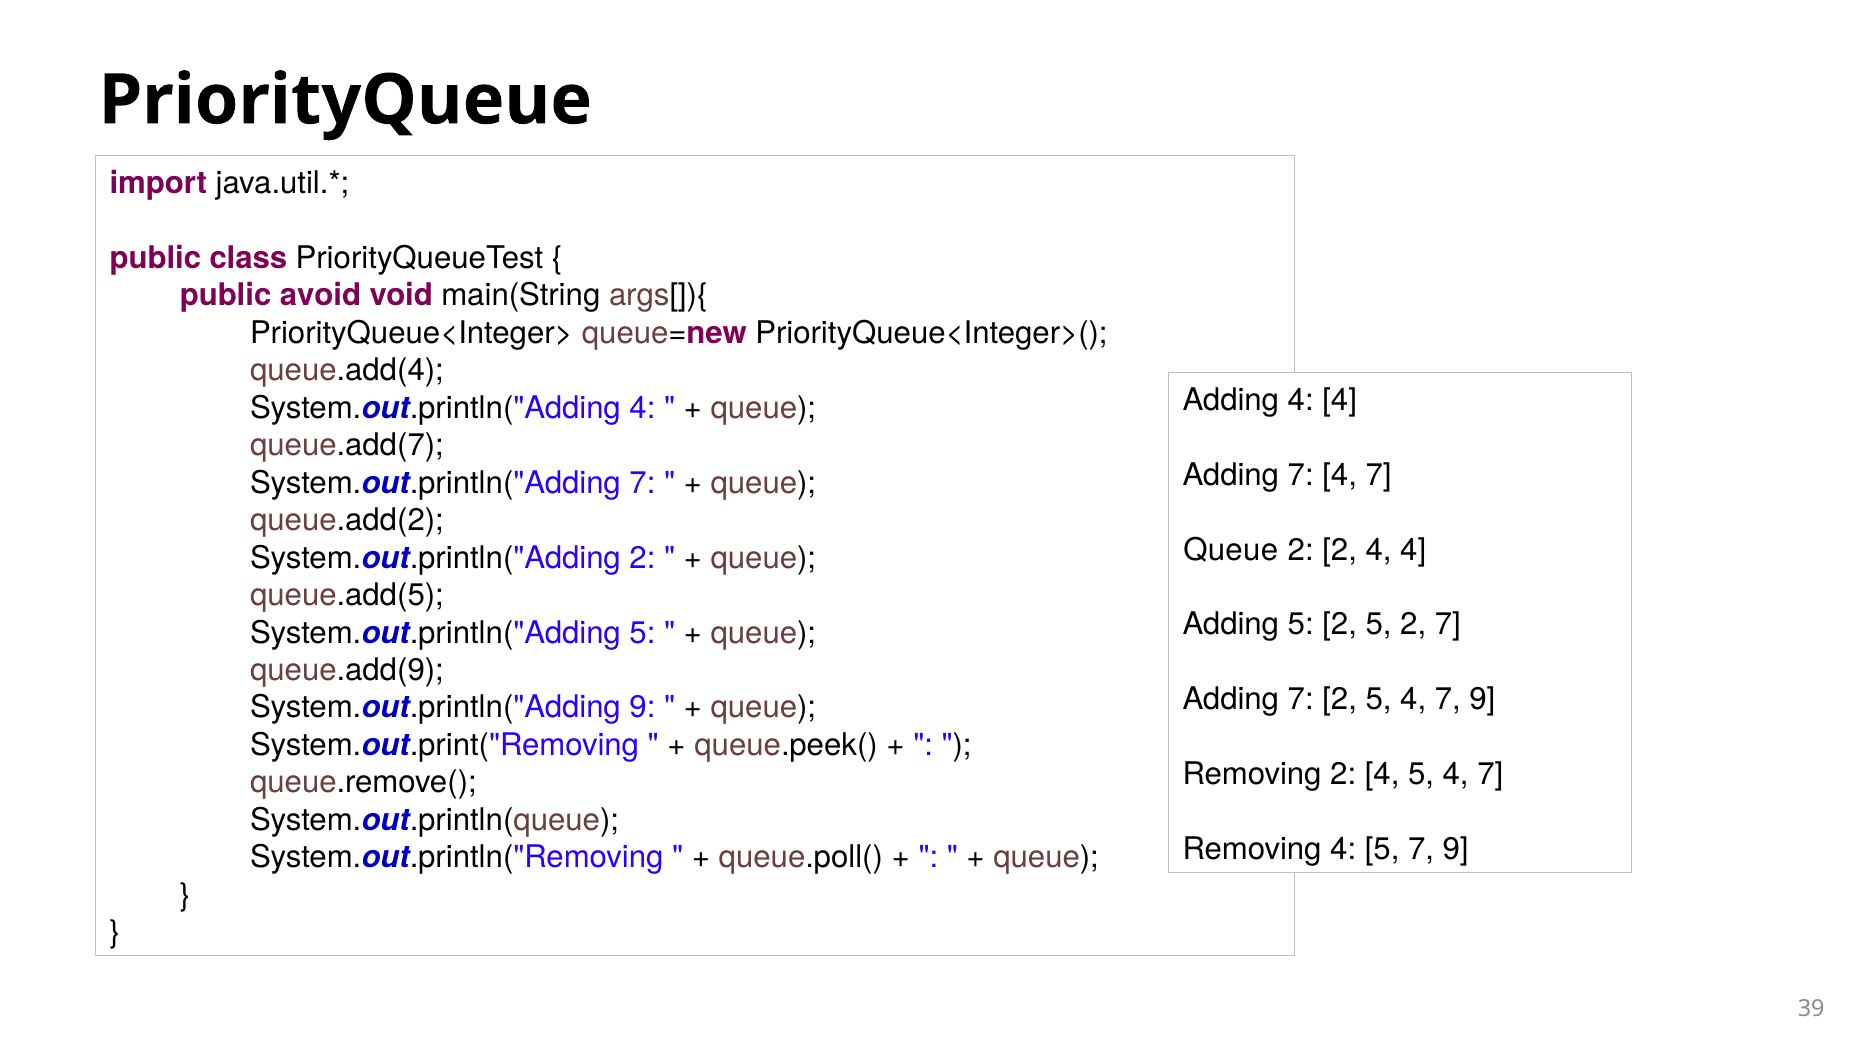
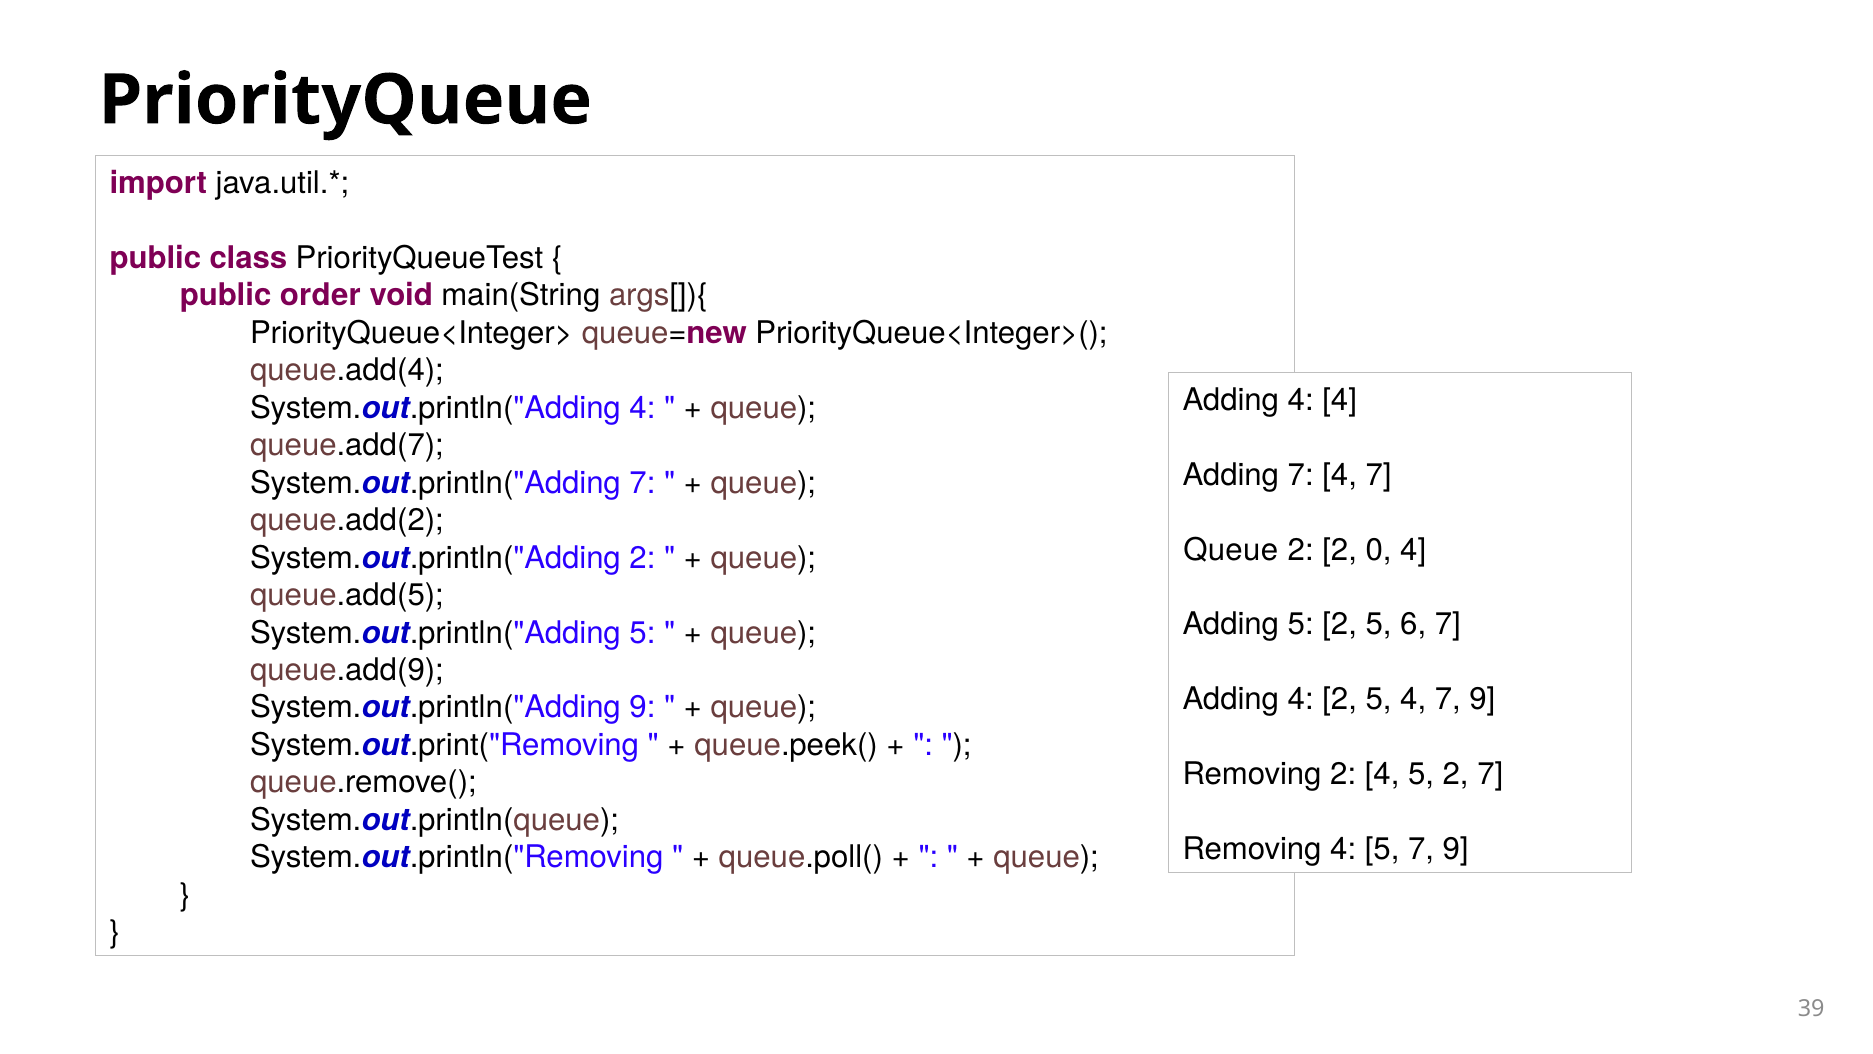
avoid: avoid -> order (320, 296)
2 2 4: 4 -> 0 (1379, 550)
2 5 2: 2 -> 6 (1413, 624)
7: 7 -> 4 (1301, 699)
4 5 4: 4 -> 2 (1456, 774)
